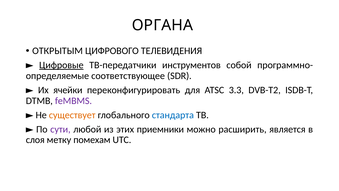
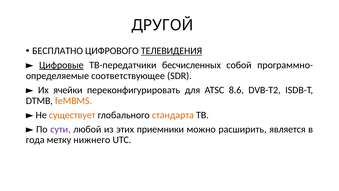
ОРГАНА: ОРГАНА -> ДРУГОЙ (162, 25)
ОТКРЫТЫМ: ОТКРЫТЫМ -> БЕСПЛАТНО (58, 51)
ТЕЛЕВИДЕНИЯ underline: none -> present (172, 51)
инструментов: инструментов -> бесчисленных (191, 65)
3.3: 3.3 -> 8.6 (236, 90)
feMBMS colour: purple -> orange (73, 101)
стандарта colour: blue -> orange (173, 115)
слоя: слоя -> года (35, 140)
помехам: помехам -> нижнего (92, 140)
